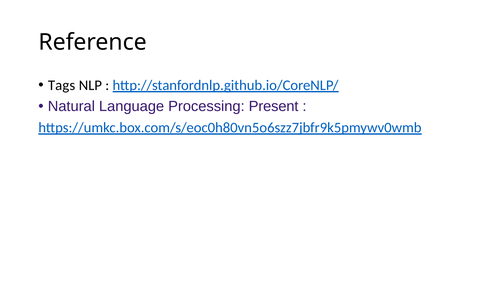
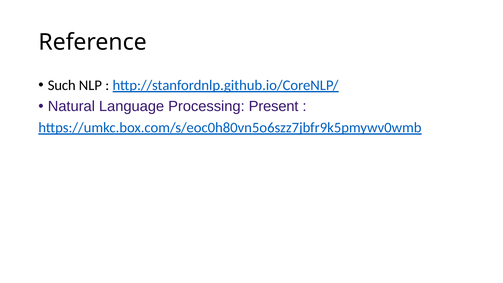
Tags: Tags -> Such (62, 85)
